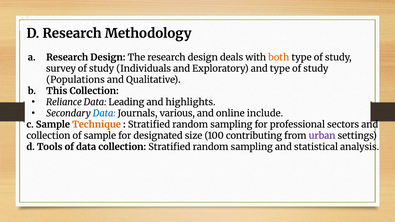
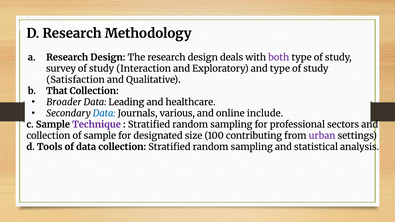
both colour: orange -> purple (279, 57)
Individuals: Individuals -> Interaction (144, 69)
Populations: Populations -> Satisfaction (75, 80)
This: This -> That (57, 91)
Reliance: Reliance -> Broader (64, 102)
highlights: highlights -> healthcare (190, 102)
Technique colour: orange -> purple (97, 125)
